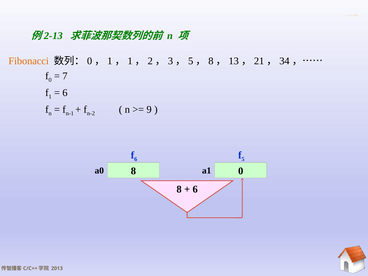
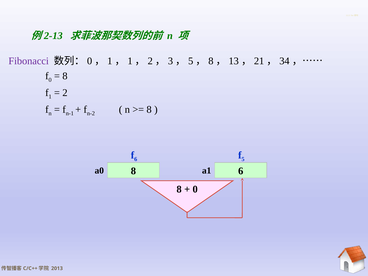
Fibonacci colour: orange -> purple (29, 61)
7: 7 -> 8 (65, 76)
6: 6 -> 2 (65, 93)
9: 9 -> 8 (149, 109)
a0 0: 0 -> 6 (241, 171)
6: 6 -> 0 (195, 189)
